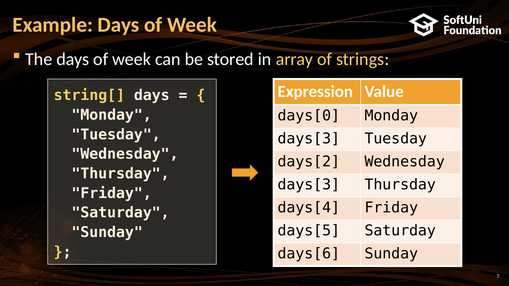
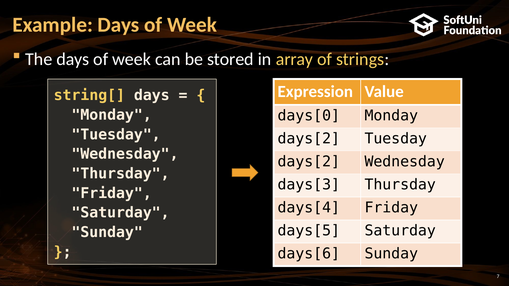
days[3: days[3 -> days[2 (309, 139)
